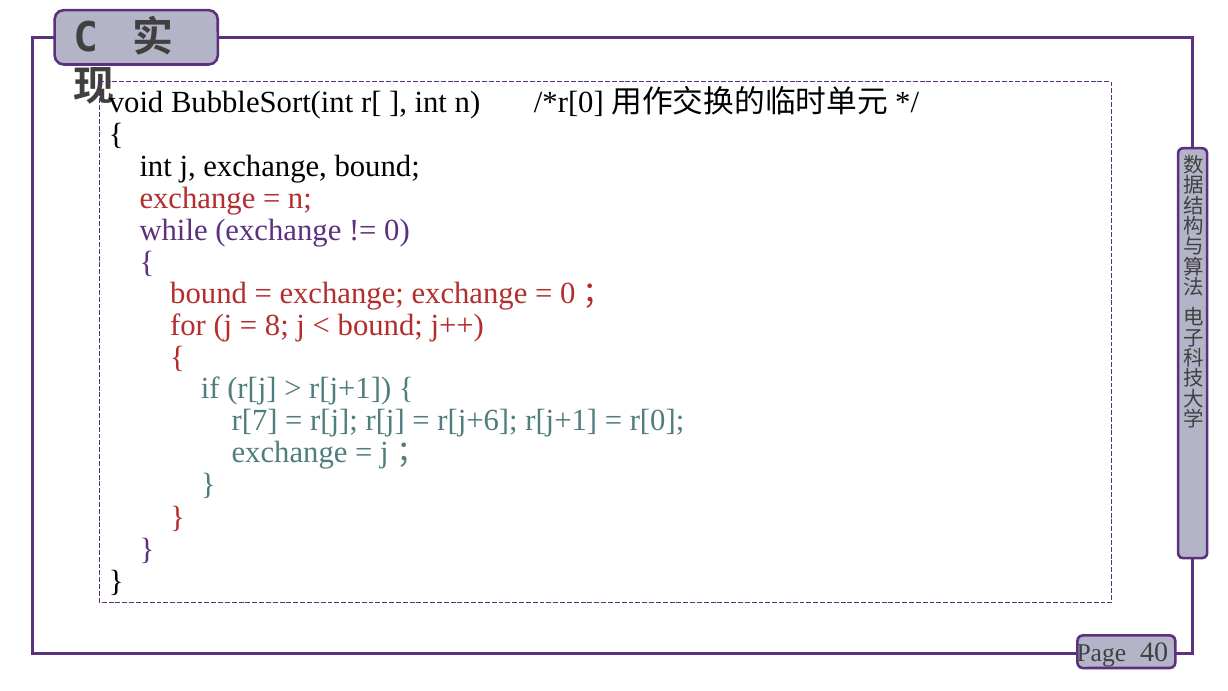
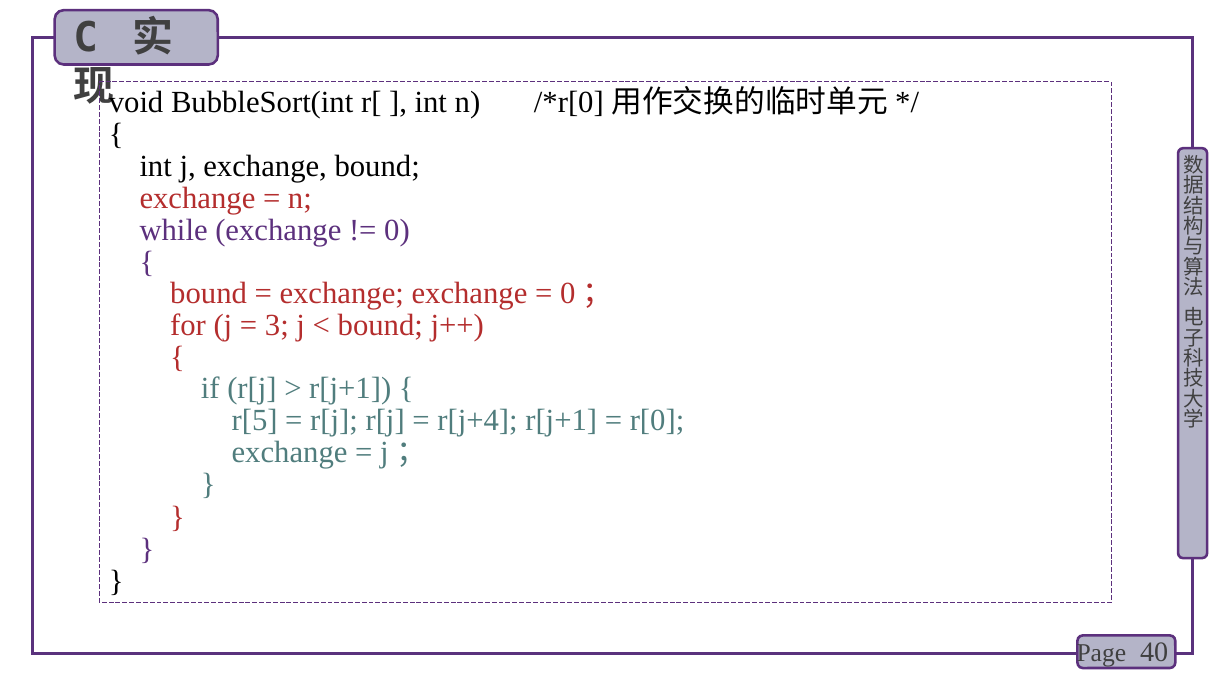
8: 8 -> 3 (277, 326)
r[7: r[7 -> r[5 (255, 420)
r[j+6: r[j+6 -> r[j+4 (477, 420)
